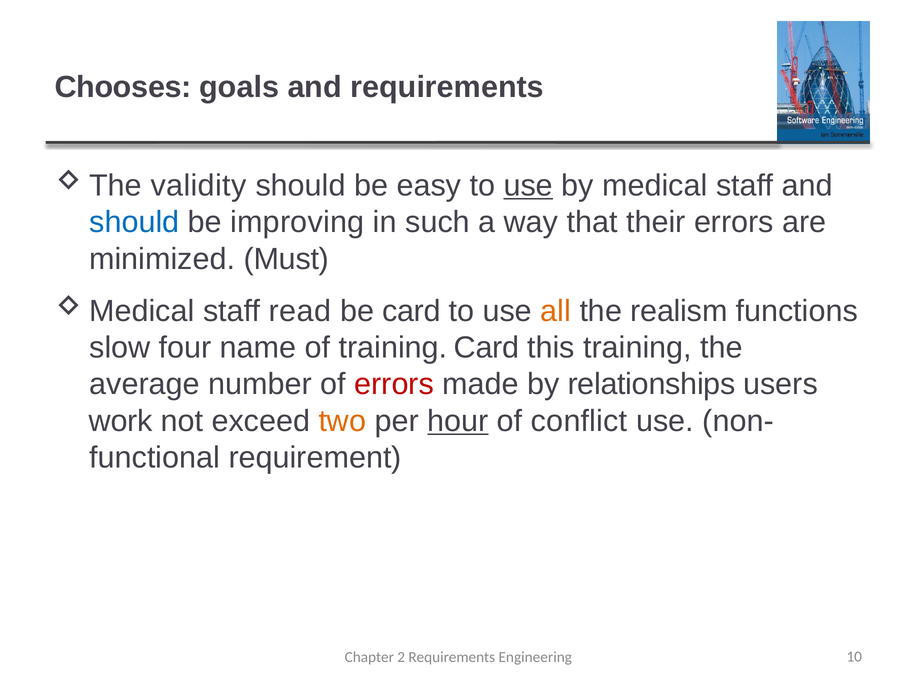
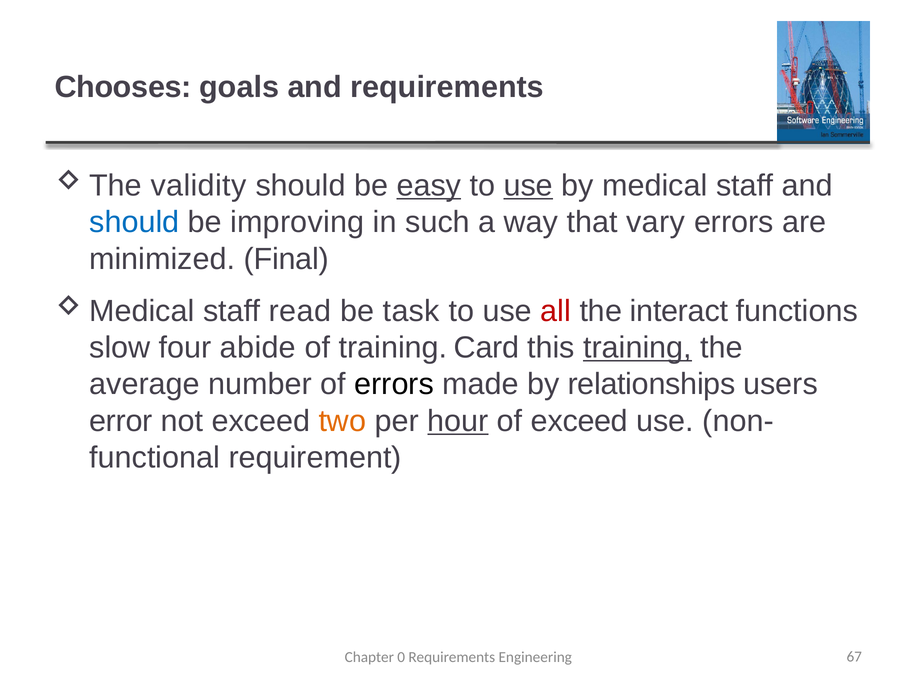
easy underline: none -> present (429, 185)
their: their -> vary (656, 222)
Must: Must -> Final (286, 259)
be card: card -> task (411, 311)
all colour: orange -> red (556, 311)
realism: realism -> interact (679, 311)
name: name -> abide (258, 348)
training underline: none -> present (637, 348)
errors colour: red -> black (394, 384)
work: work -> error (121, 421)
of conflict: conflict -> exceed (579, 421)
2: 2 -> 0 (401, 657)
10: 10 -> 67 (854, 657)
